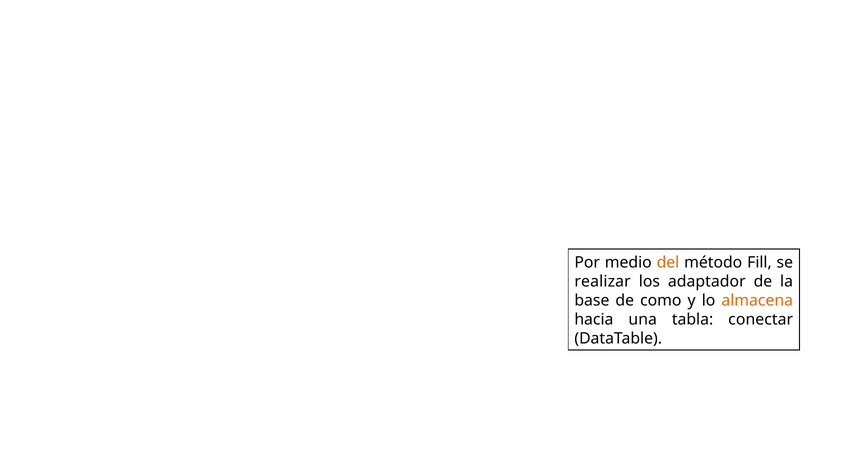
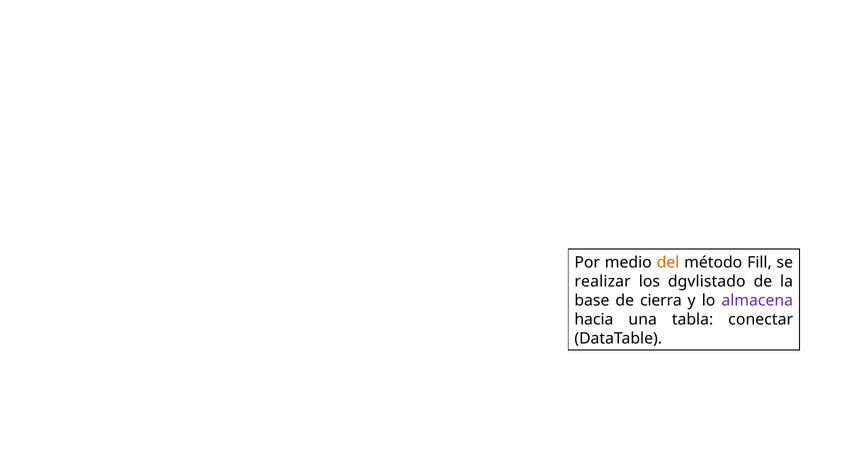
adaptador: adaptador -> dgvlistado (707, 281)
como: como -> cierra (661, 300)
almacena colour: orange -> purple (757, 300)
